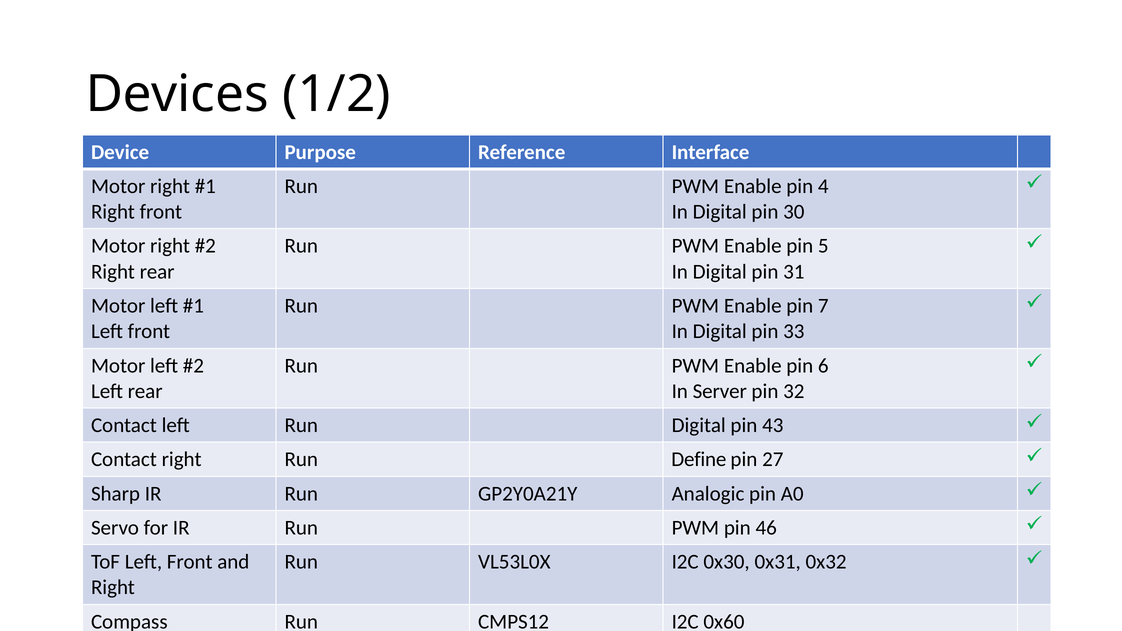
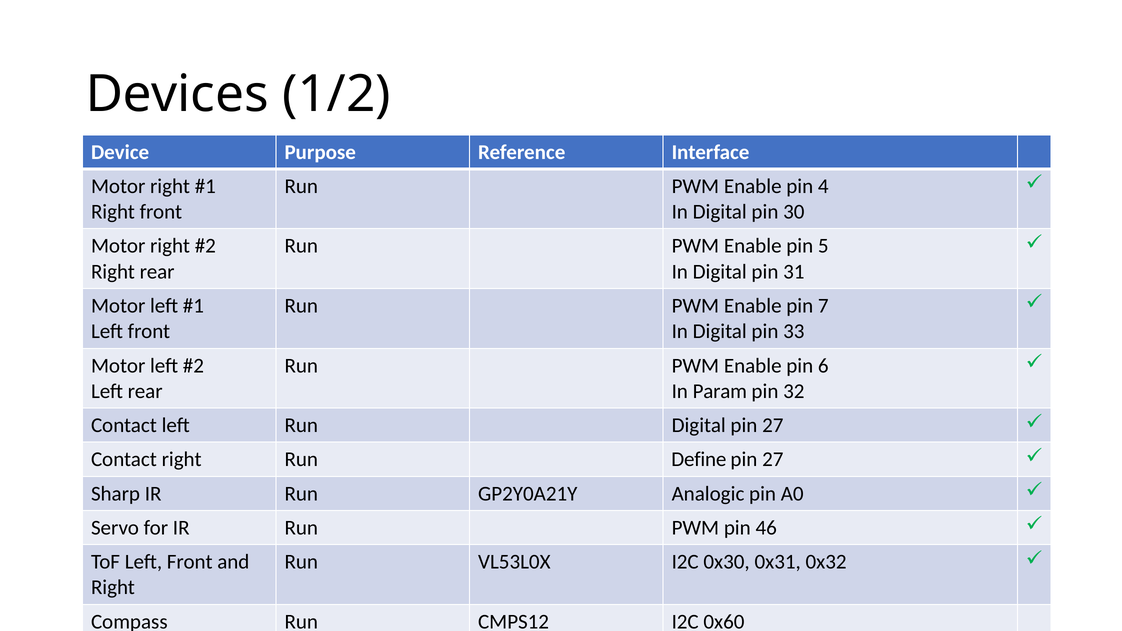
Server: Server -> Param (720, 391)
Digital pin 43: 43 -> 27 (773, 425)
